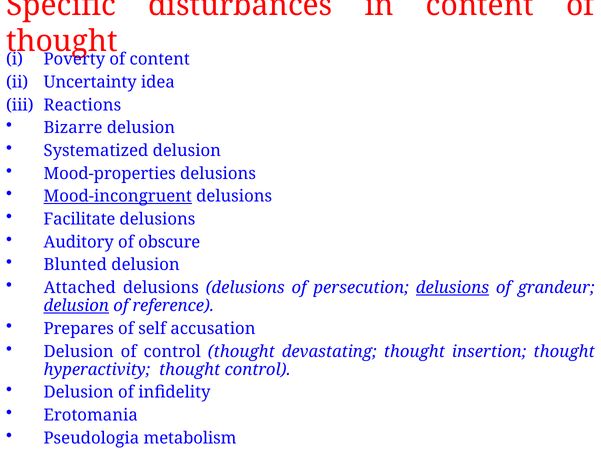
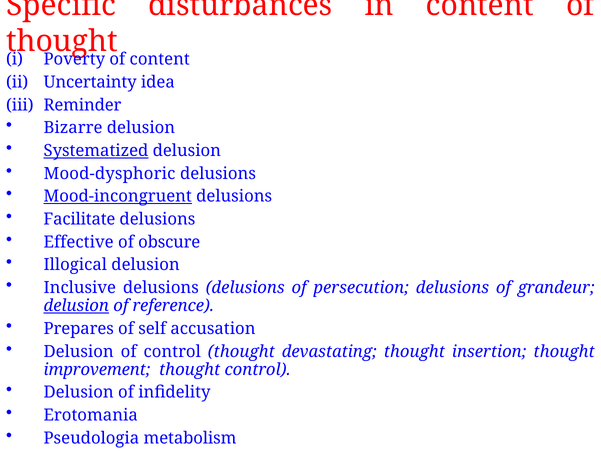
Reactions: Reactions -> Reminder (83, 105)
Systematized underline: none -> present (96, 151)
Mood-properties: Mood-properties -> Mood-dysphoric (110, 173)
Auditory: Auditory -> Effective (79, 242)
Blunted: Blunted -> Illogical (75, 265)
Attached: Attached -> Inclusive (80, 288)
delusions underline: present -> none (452, 288)
hyperactivity: hyperactivity -> improvement (97, 369)
